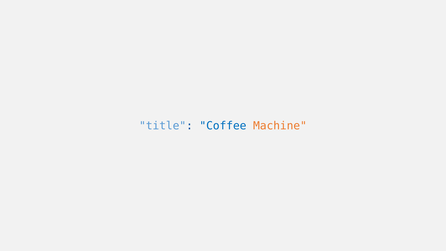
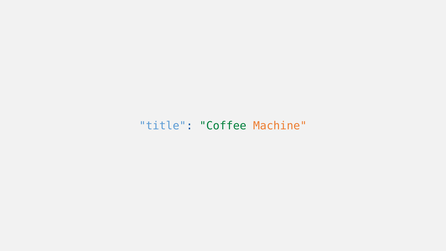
Coffee colour: blue -> green (223, 126)
